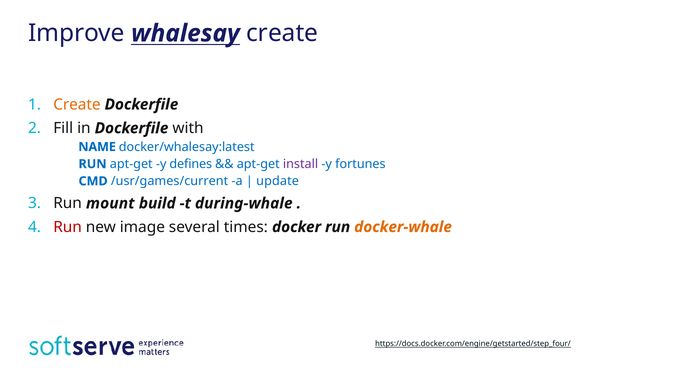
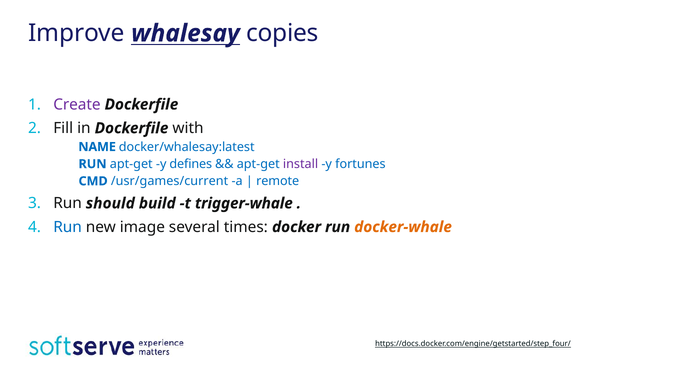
whalesay create: create -> copies (282, 33)
Create colour: orange -> purple (77, 104)
update: update -> remote (278, 181)
mount: mount -> should (110, 203)
during-whale: during-whale -> trigger-whale (244, 203)
Run colour: red -> blue (68, 227)
